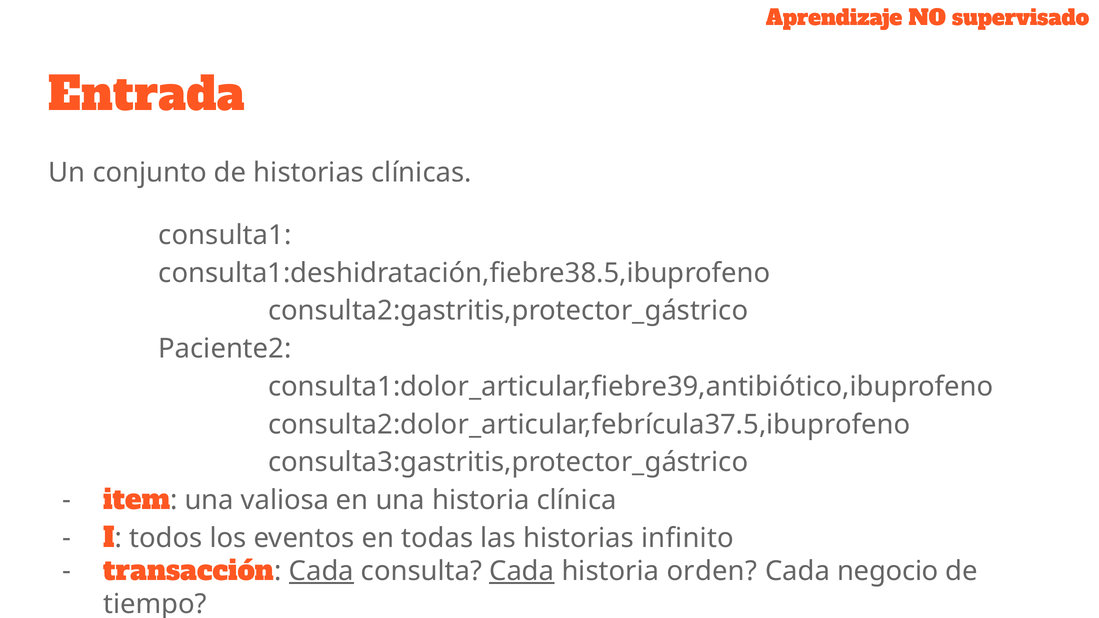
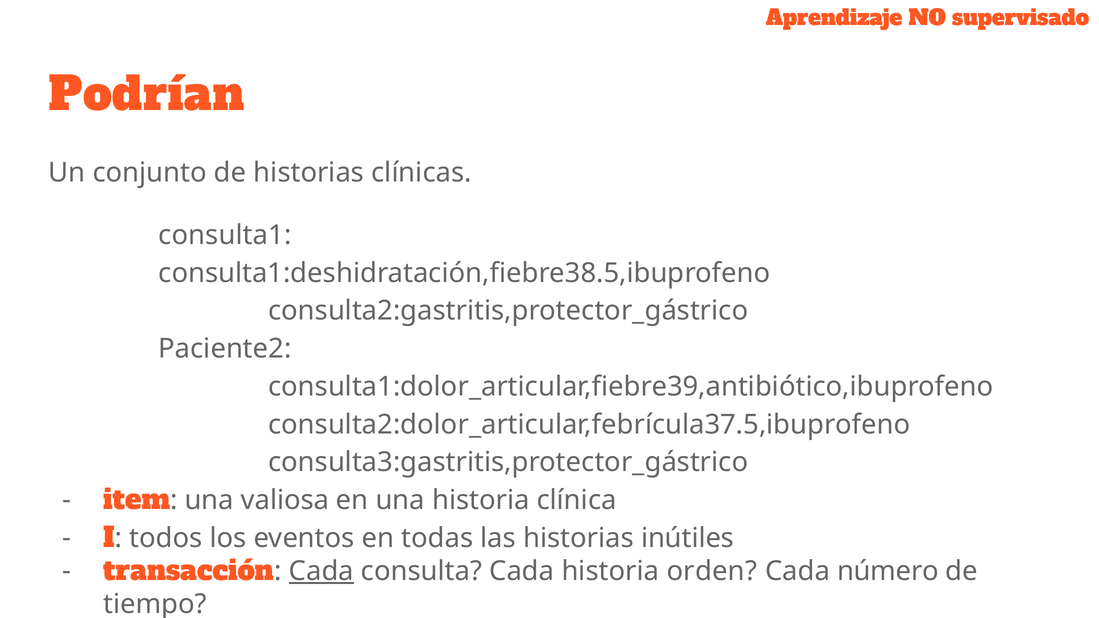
Entrada: Entrada -> Podrían (147, 95)
infinito: infinito -> inútiles (688, 538)
Cada underline: present -> none (522, 571)
negocio: negocio -> número (888, 571)
